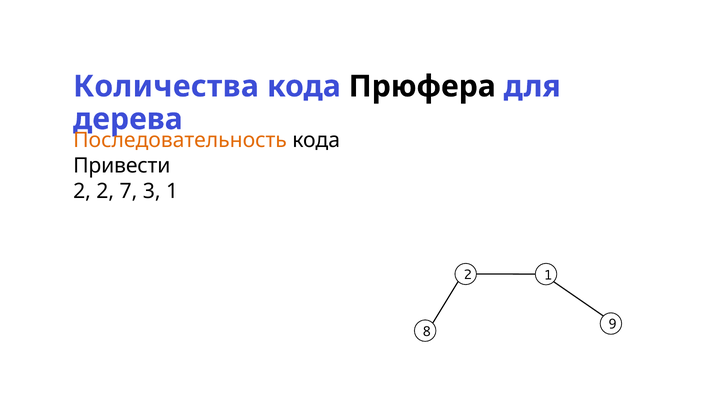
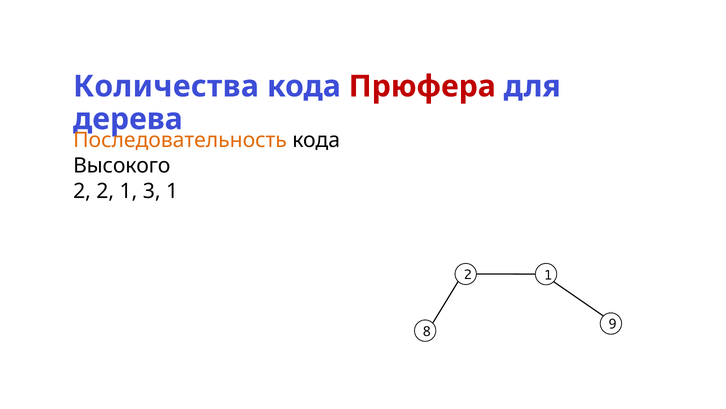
Прюфера colour: black -> red (422, 86)
Привести: Привести -> Высокого (122, 165)
2 7: 7 -> 1 (128, 191)
